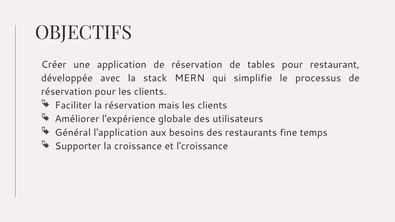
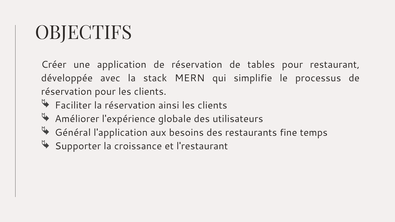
mais: mais -> ainsi (169, 105)
l'croissance: l'croissance -> l'restaurant (202, 146)
